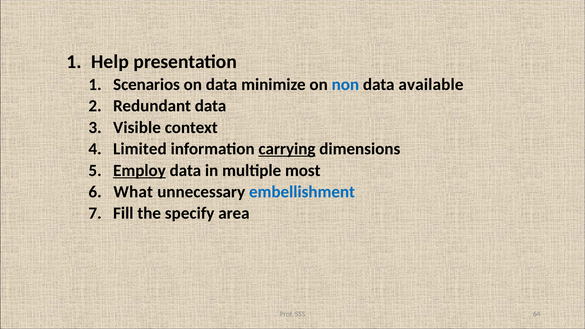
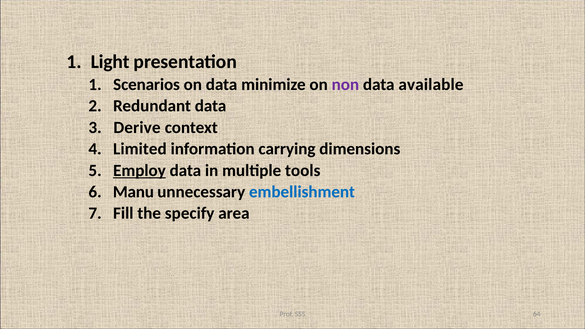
Help: Help -> Light (110, 62)
non colour: blue -> purple (345, 85)
Visible: Visible -> Derive (137, 127)
carrying underline: present -> none (287, 149)
most: most -> tools (303, 170)
What: What -> Manu (133, 192)
